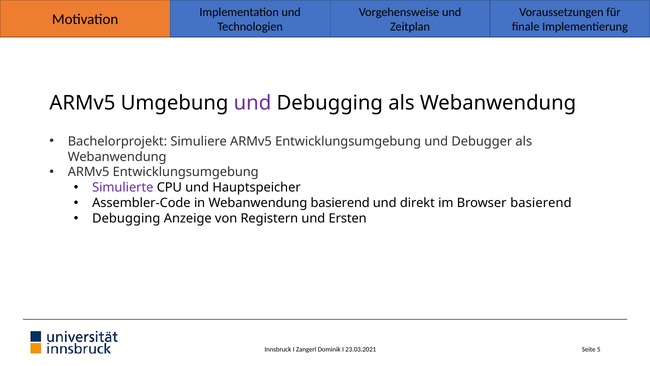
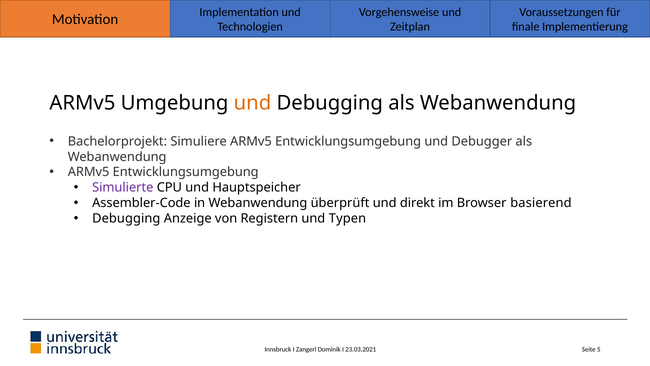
und colour: purple -> orange (252, 103)
Webanwendung basierend: basierend -> überprüft (340, 203)
Ersten: Ersten -> Typen (348, 218)
